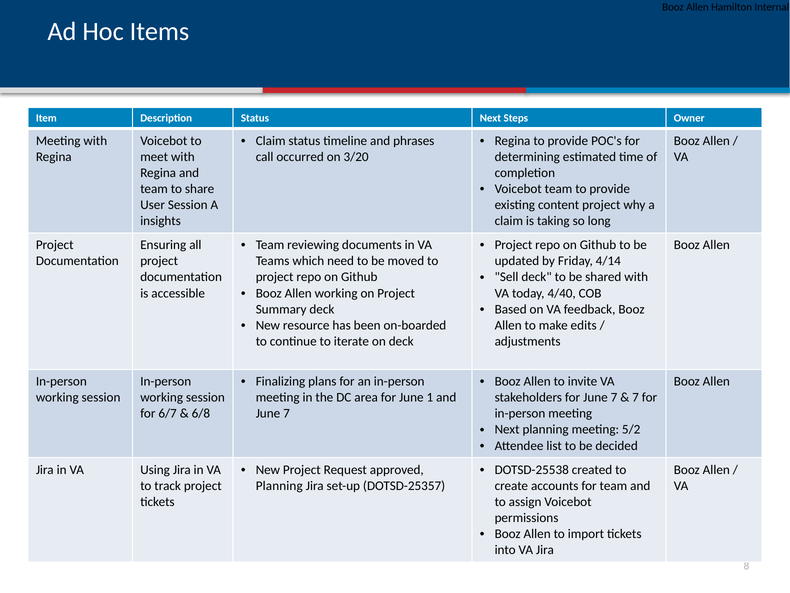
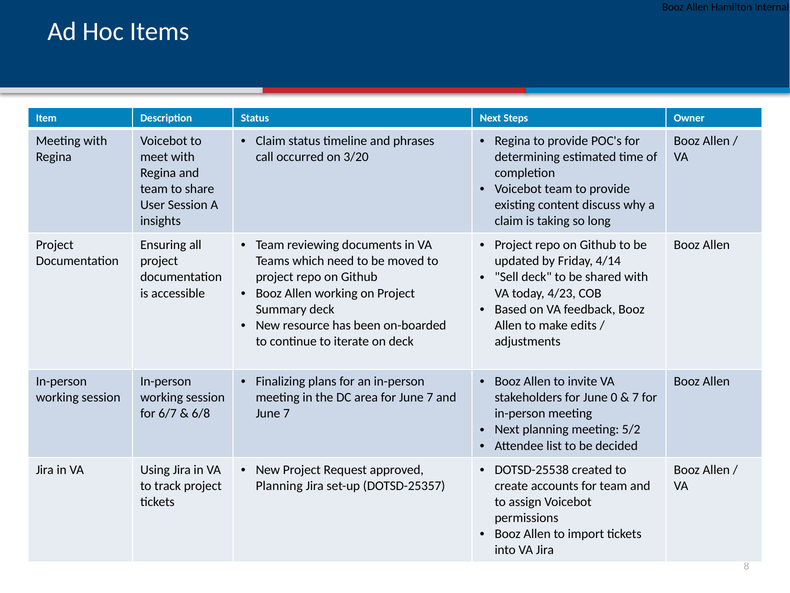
content project: project -> discuss (601, 205)
4/40: 4/40 -> 4/23 (562, 293)
for June 1: 1 -> 7 (430, 397)
for June 7: 7 -> 0 (614, 397)
